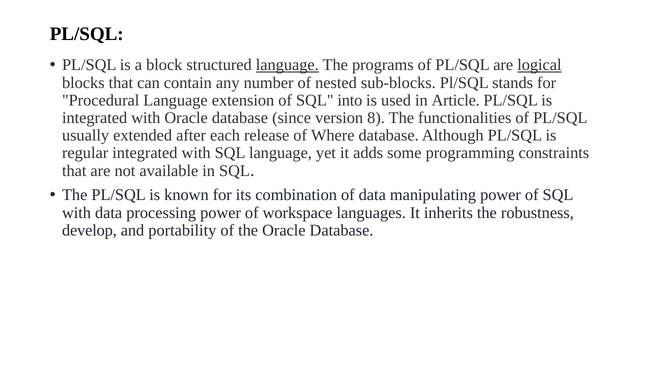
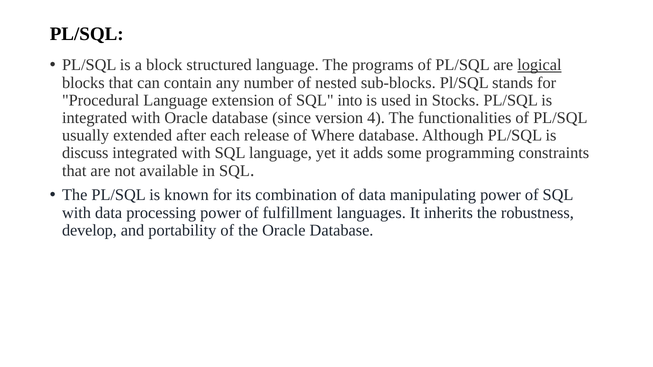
language underline: present -> none (287, 65)
Article: Article -> Stocks (456, 100)
8: 8 -> 4 (376, 118)
regular: regular -> discuss (85, 153)
workspace: workspace -> fulfillment (298, 213)
